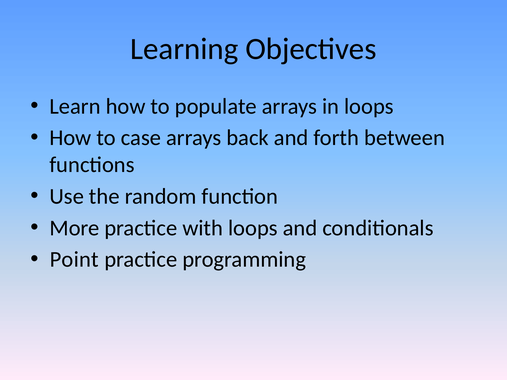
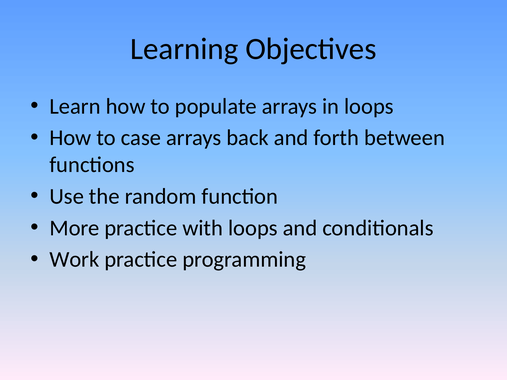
Point: Point -> Work (74, 260)
